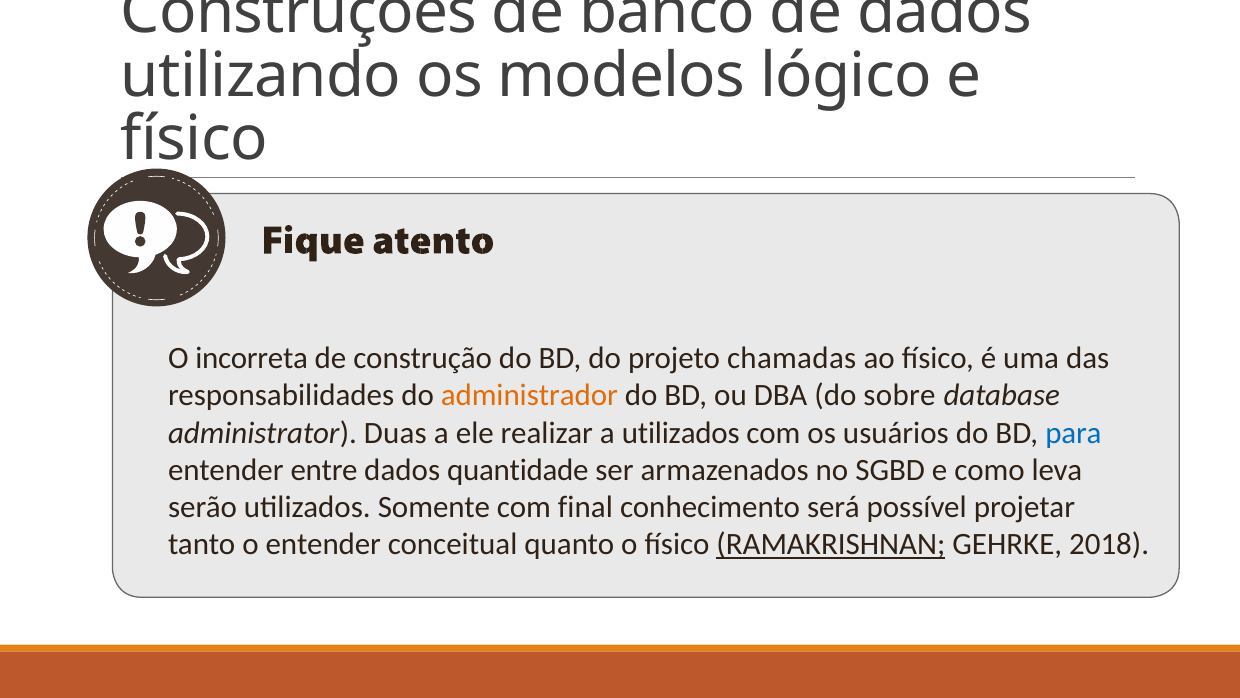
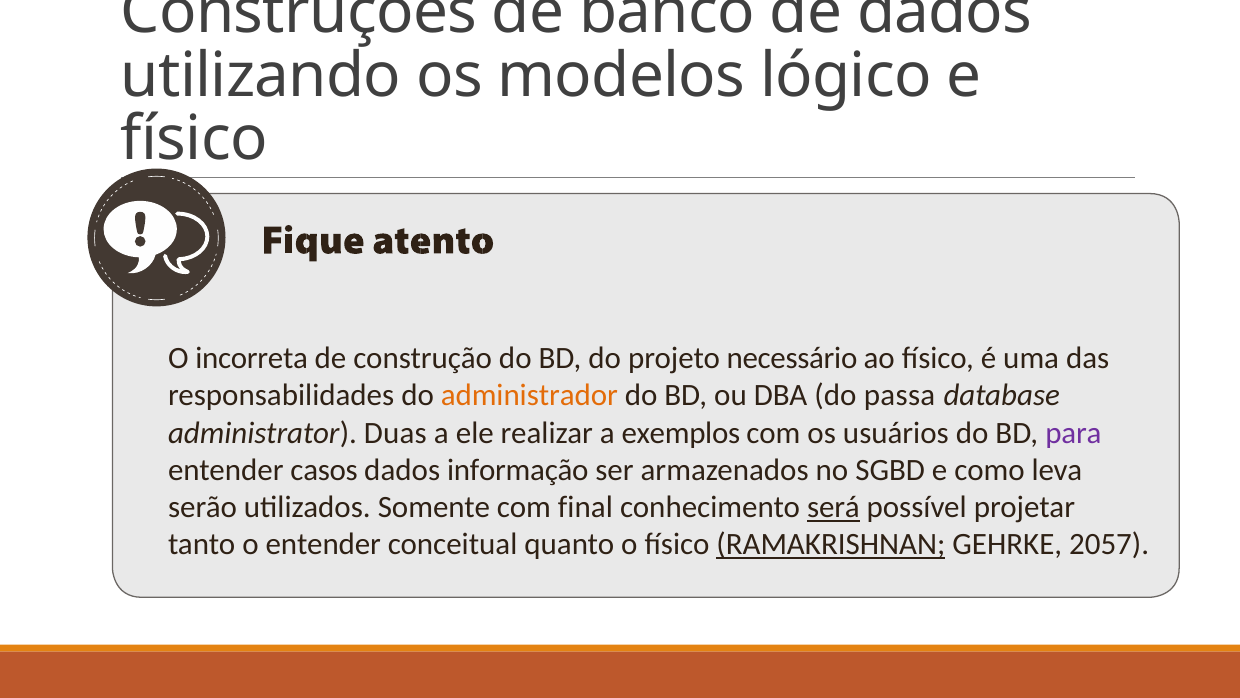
chamadas: chamadas -> necessário (792, 358)
sobre: sobre -> passa (900, 395)
a utilizados: utilizados -> exemplos (681, 433)
para colour: blue -> purple (1073, 433)
entre: entre -> casos (324, 470)
quantidade: quantidade -> informação (518, 470)
será underline: none -> present (833, 507)
2018: 2018 -> 2057 (1109, 544)
